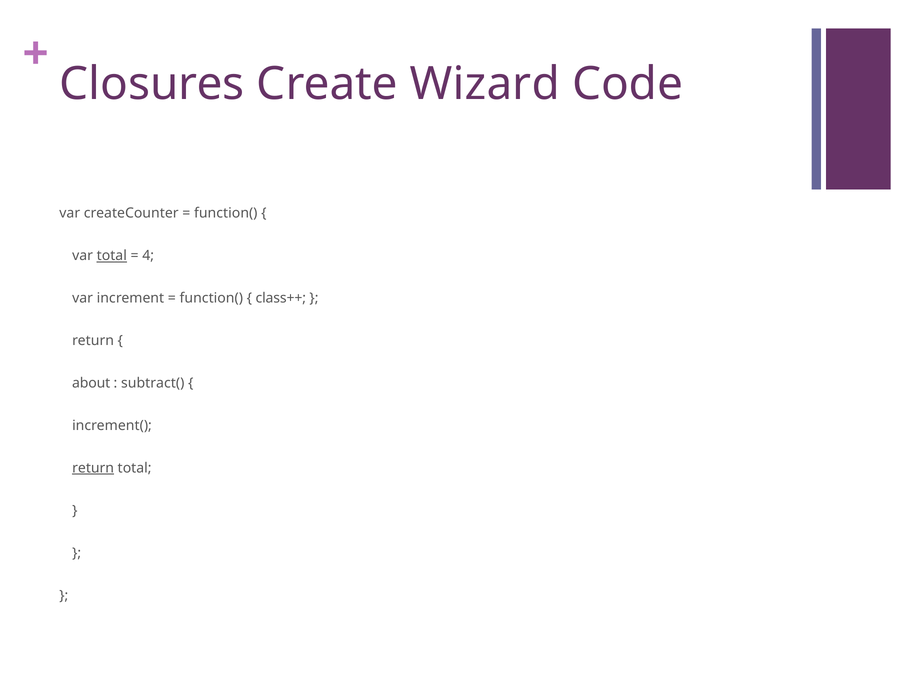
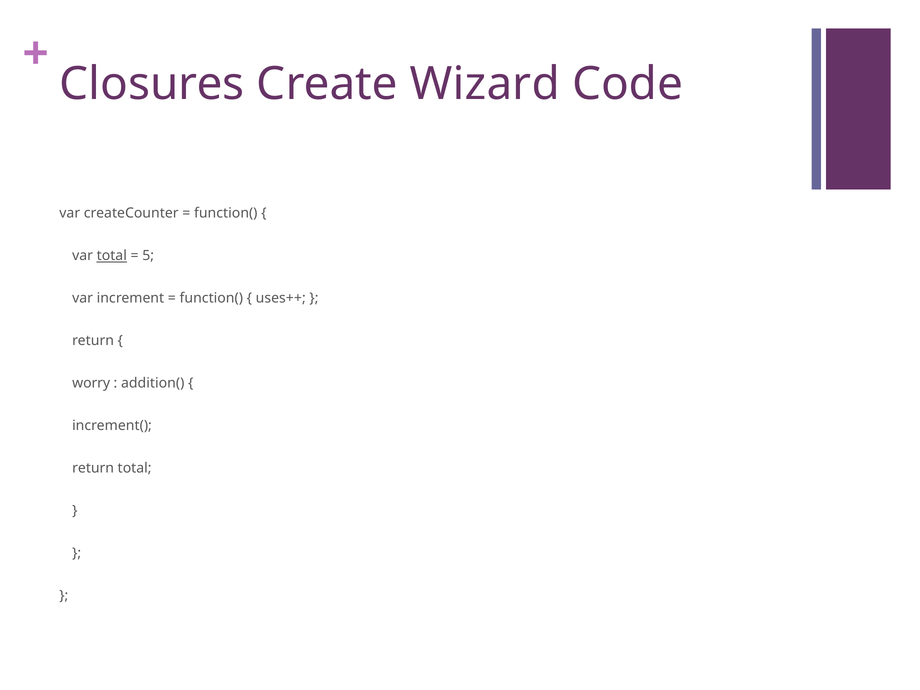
4: 4 -> 5 (148, 256)
class++: class++ -> uses++ (281, 298)
about: about -> worry (91, 383)
subtract(: subtract( -> addition( (153, 383)
return underline: present -> none (93, 468)
